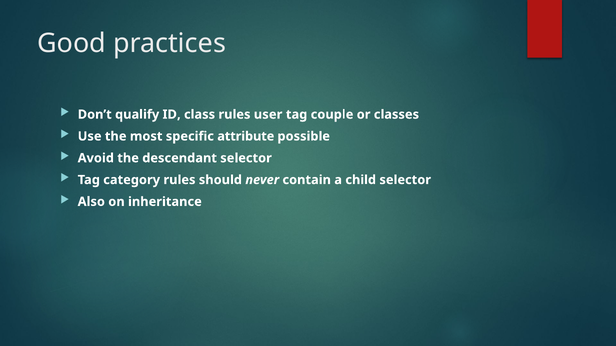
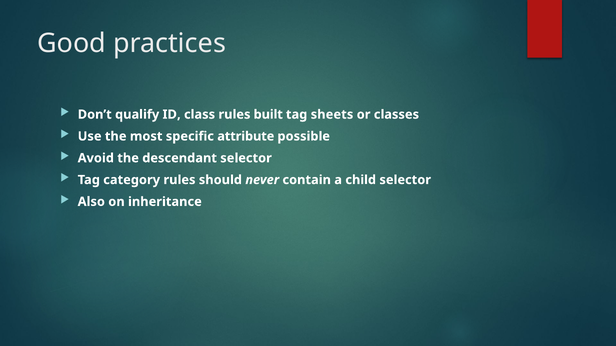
user: user -> built (268, 115)
couple: couple -> sheets (332, 115)
